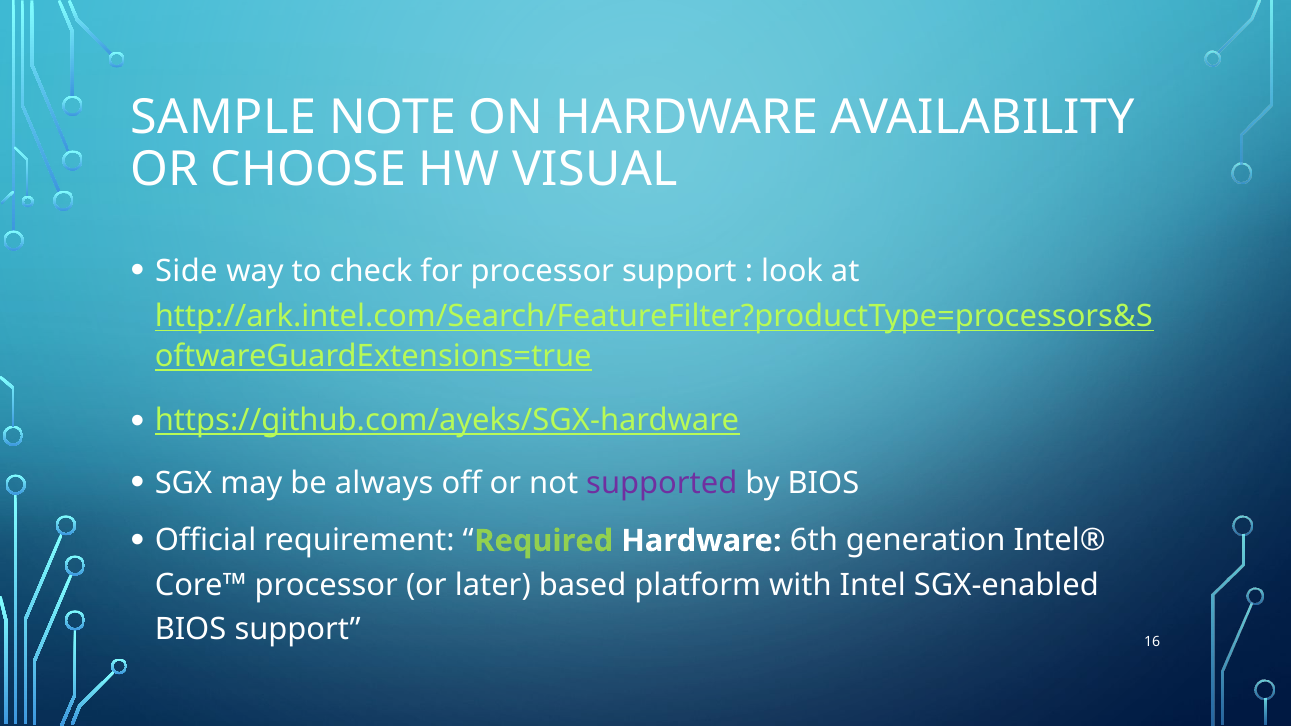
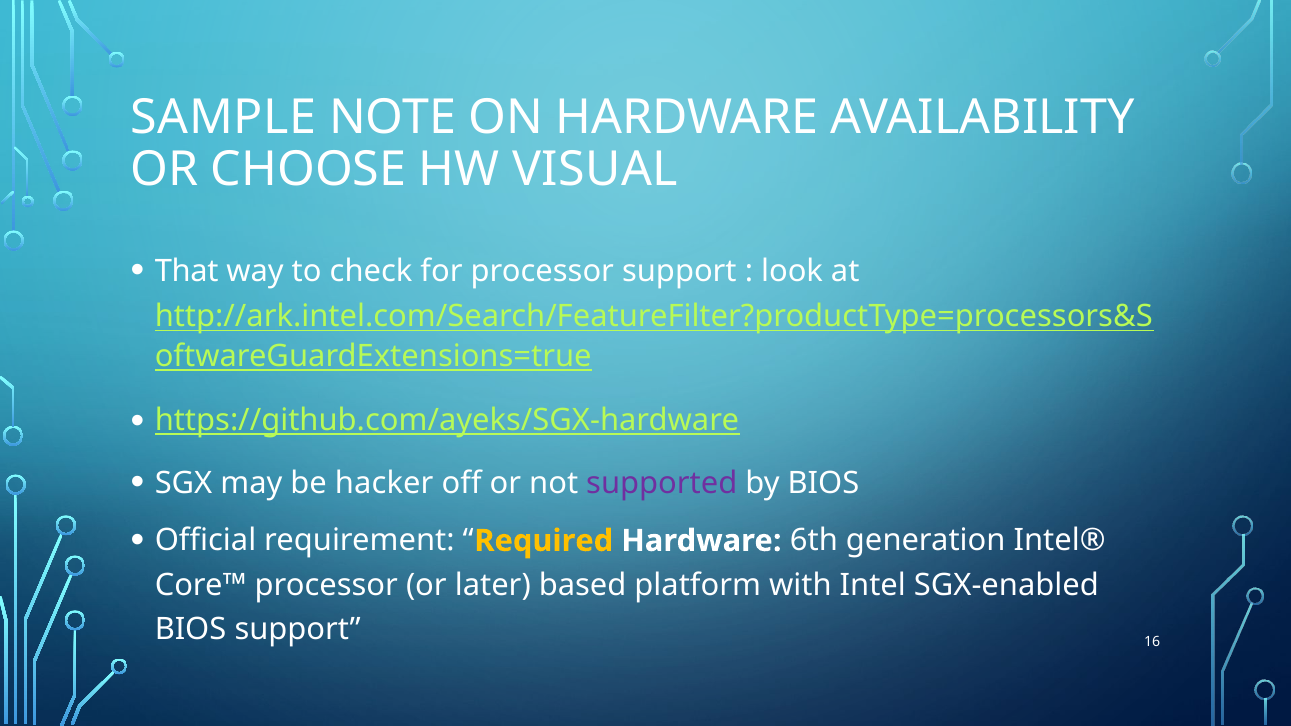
Side: Side -> That (187, 271)
always: always -> hacker (384, 483)
Required colour: light green -> yellow (544, 541)
